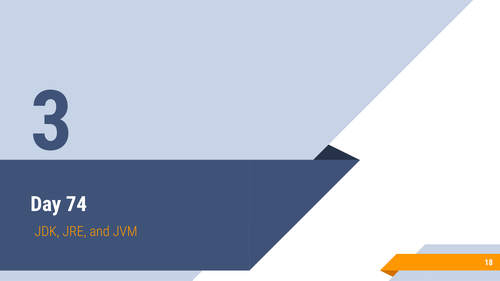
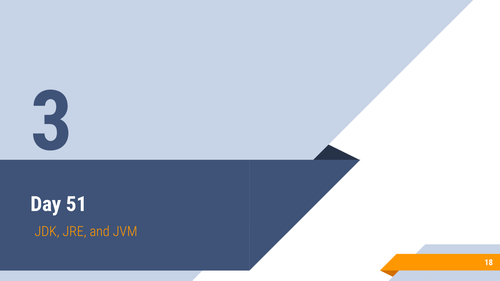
74: 74 -> 51 (76, 204)
